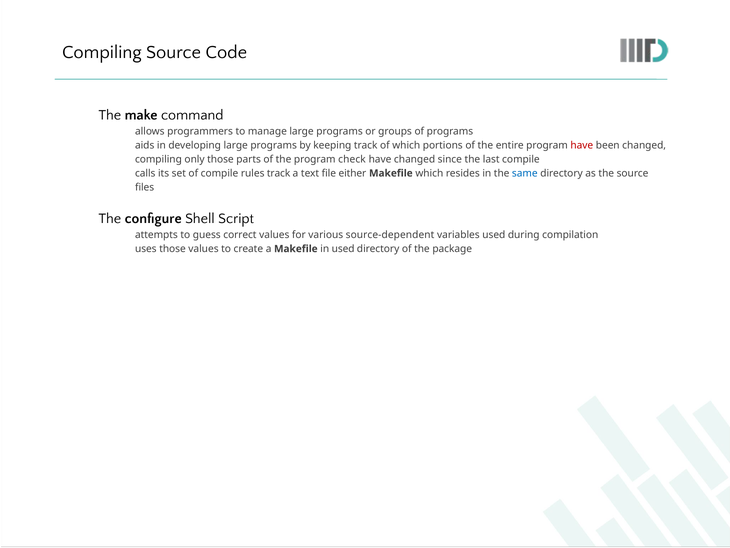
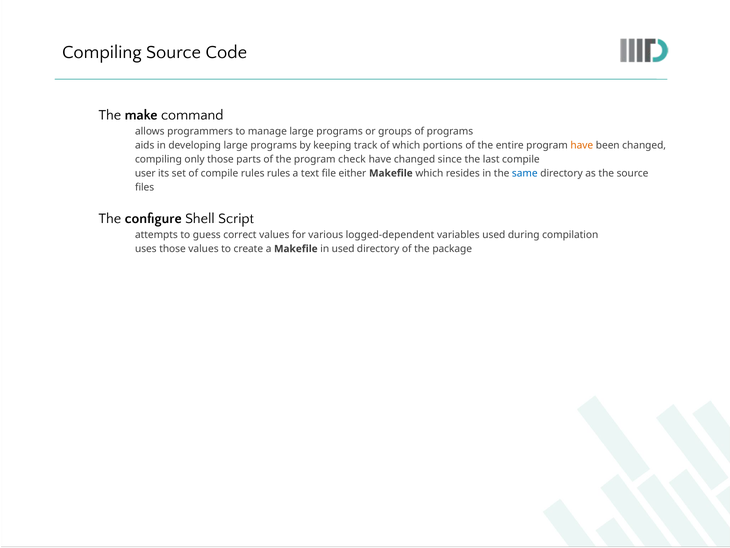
have colour: red -> orange (582, 145)
calls: calls -> user (145, 173)
rules track: track -> rules (279, 173)
source-dependent: source-dependent -> logged-dependent (390, 235)
